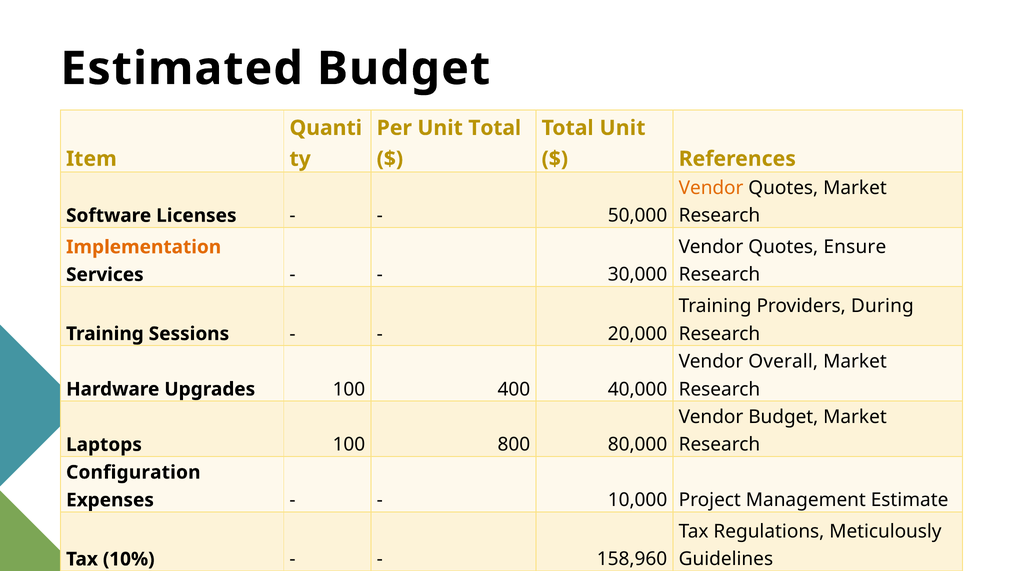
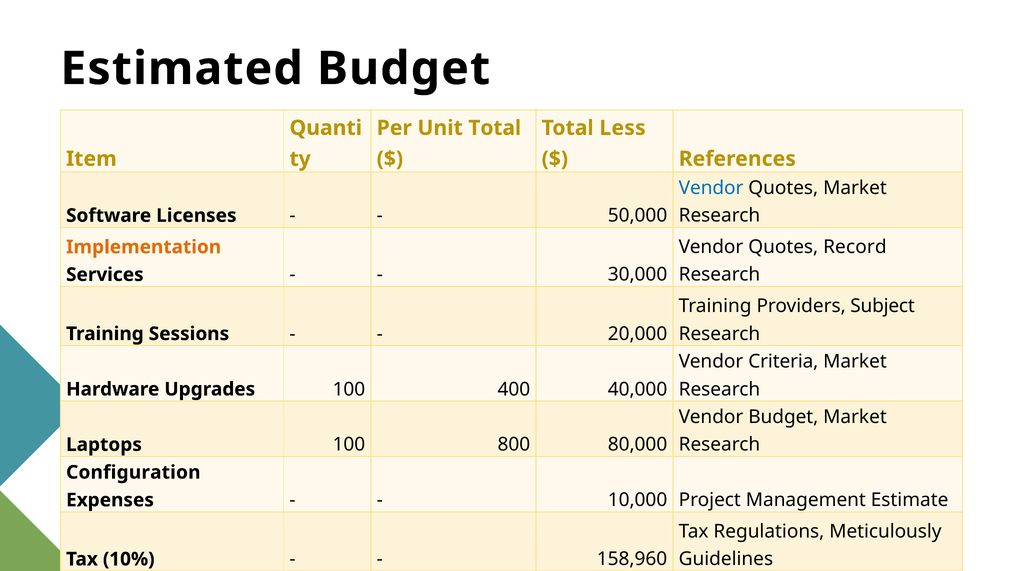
Total Unit: Unit -> Less (623, 128)
Vendor colour: orange -> blue (711, 188)
Ensure: Ensure -> Record (855, 247)
During: During -> Subject (883, 306)
Overall: Overall -> Criteria (783, 362)
